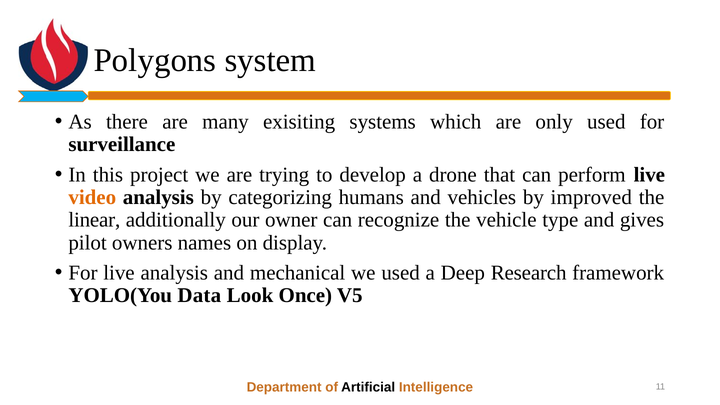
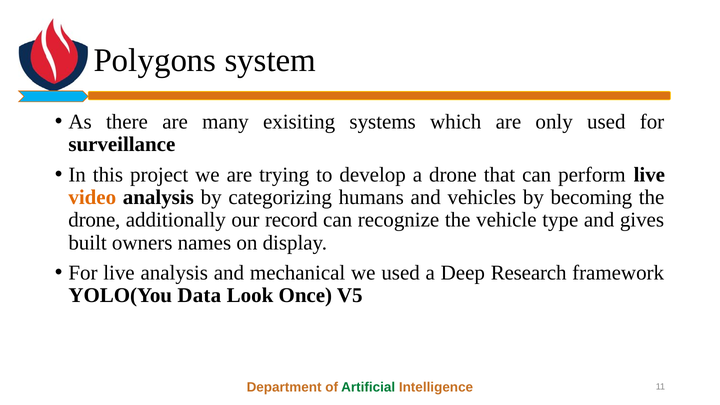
improved: improved -> becoming (591, 197)
linear: linear -> drone (94, 220)
owner: owner -> record (291, 220)
pilot: pilot -> built (88, 243)
Artificial colour: black -> green (368, 387)
